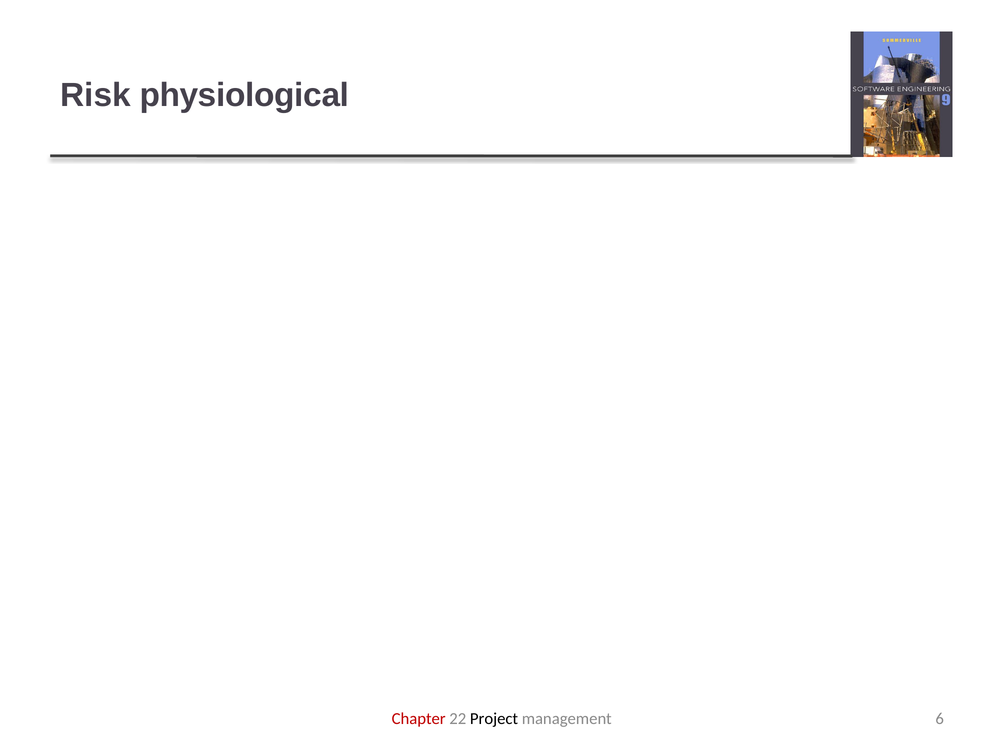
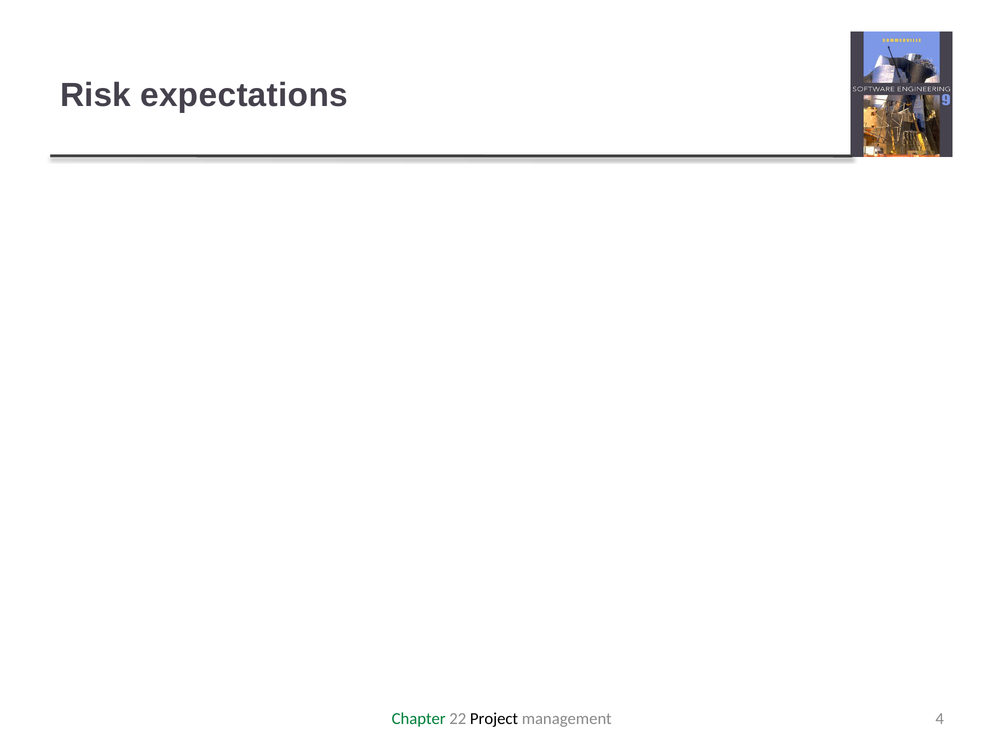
physiological: physiological -> expectations (244, 95)
Chapter colour: red -> green (419, 719)
6: 6 -> 4 (940, 719)
